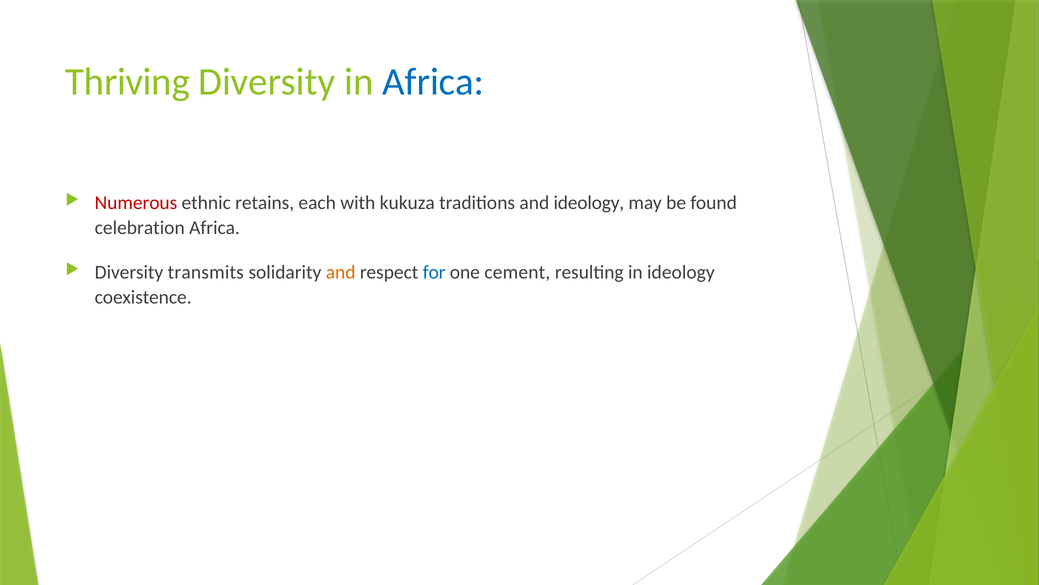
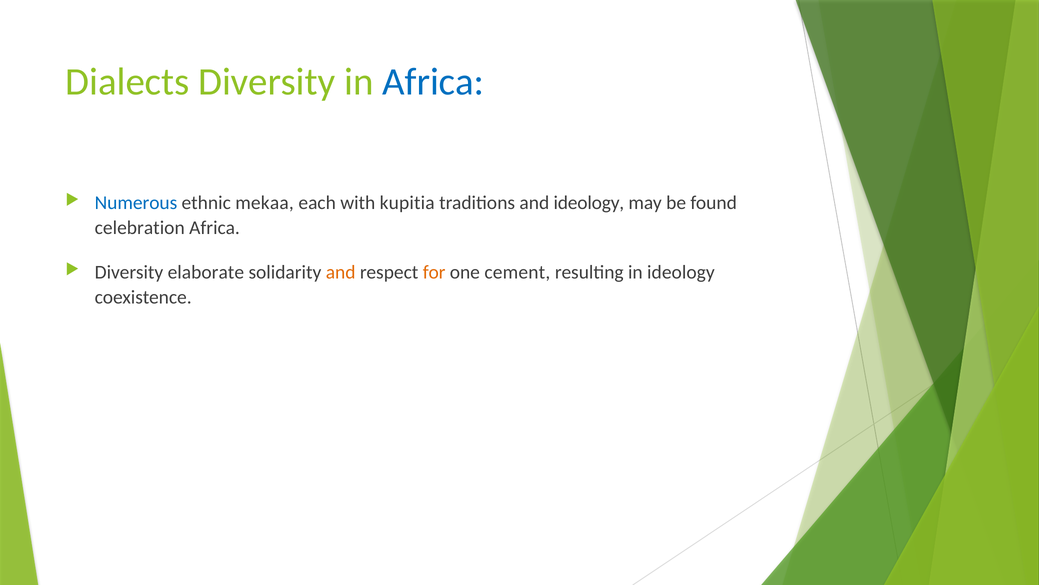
Thriving: Thriving -> Dialects (127, 82)
Numerous colour: red -> blue (136, 203)
retains: retains -> mekaa (265, 203)
kukuza: kukuza -> kupitia (407, 203)
transmits: transmits -> elaborate (206, 272)
for colour: blue -> orange (434, 272)
